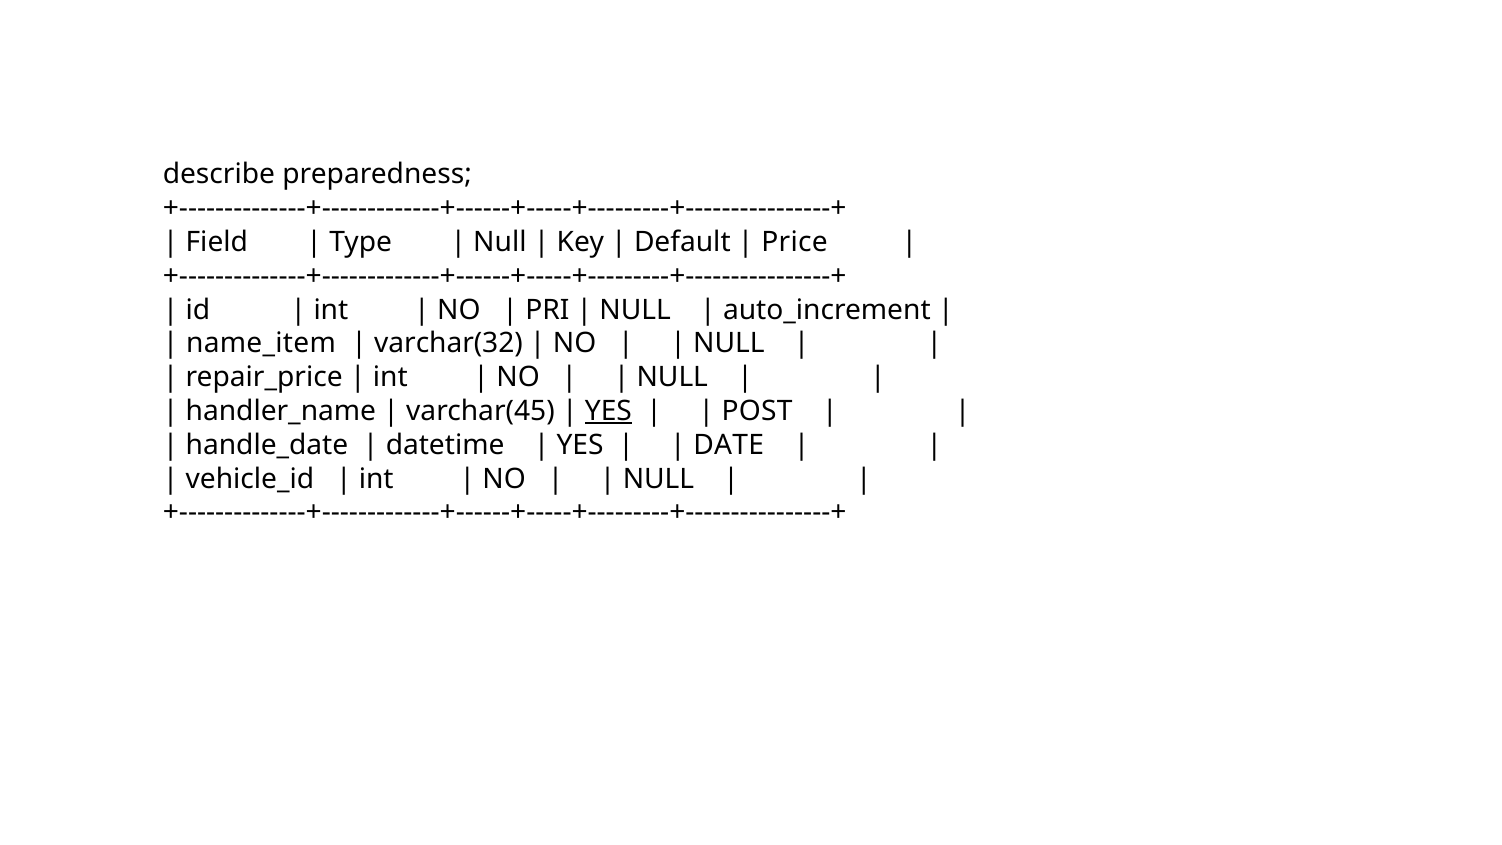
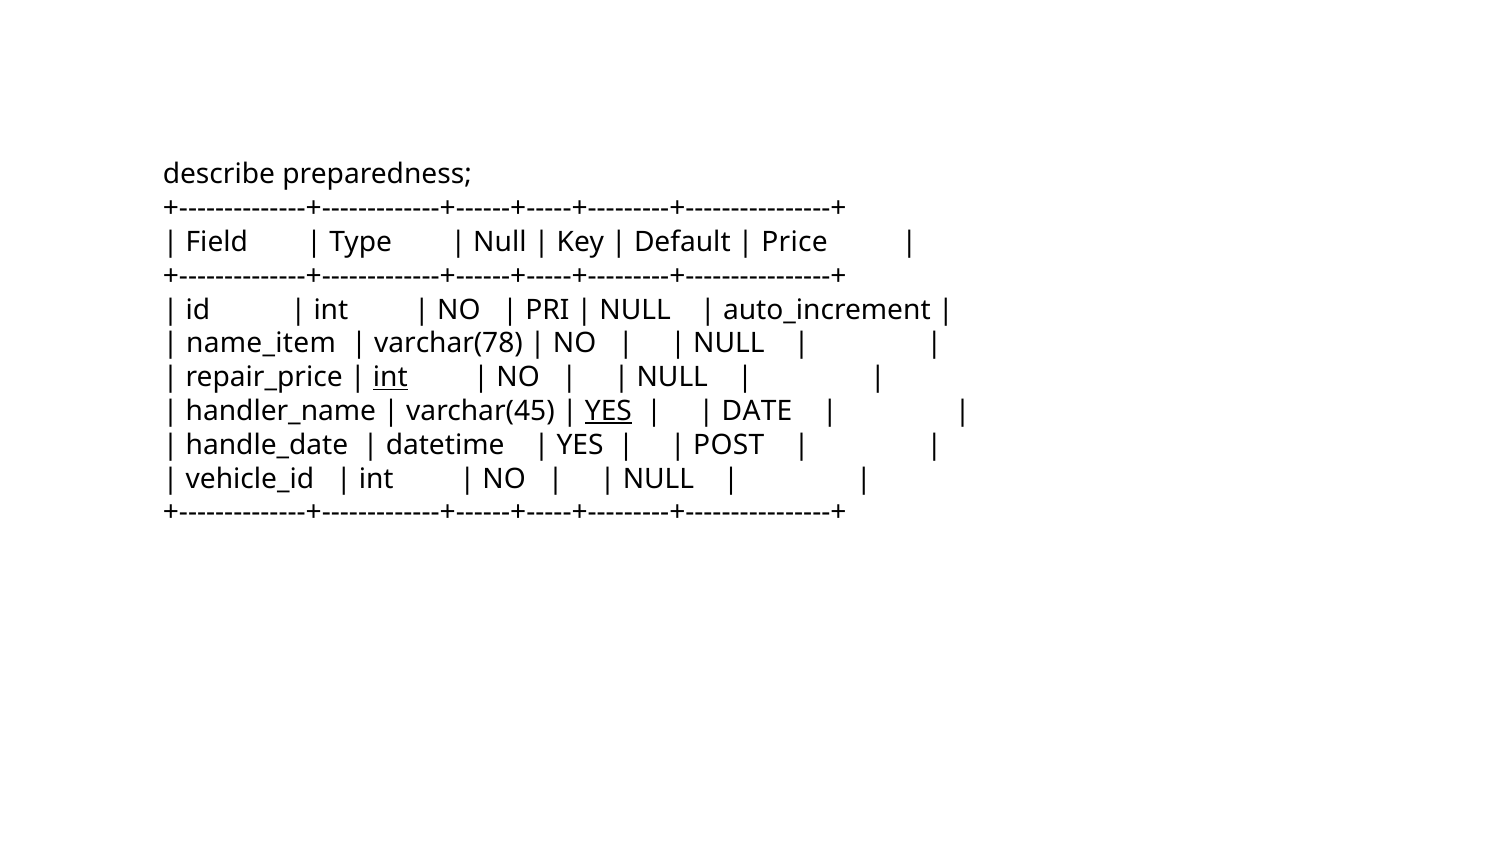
varchar(32: varchar(32 -> varchar(78 (448, 344)
int underline: none -> present (390, 377)
POST: POST -> DATE (757, 411)
DATE: DATE -> POST (729, 445)
